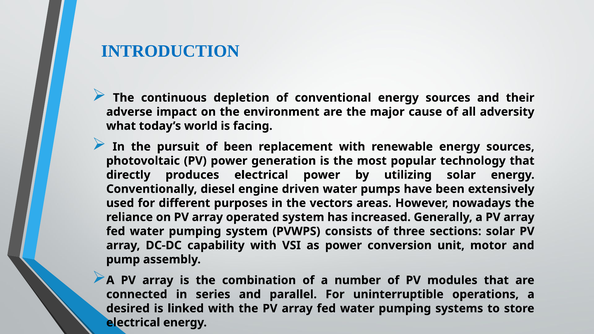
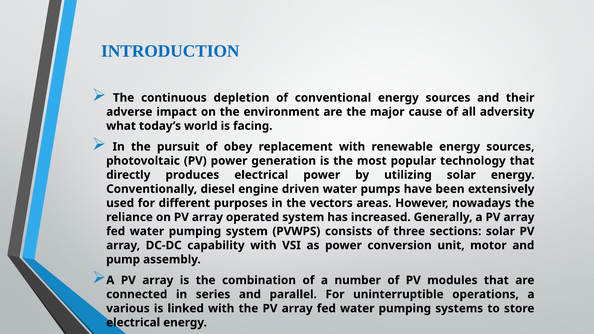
of been: been -> obey (238, 147)
desired: desired -> various (128, 309)
